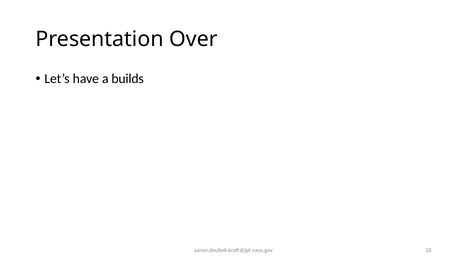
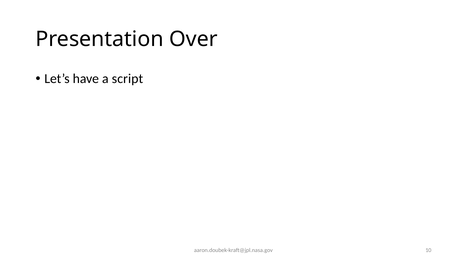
builds: builds -> script (127, 79)
